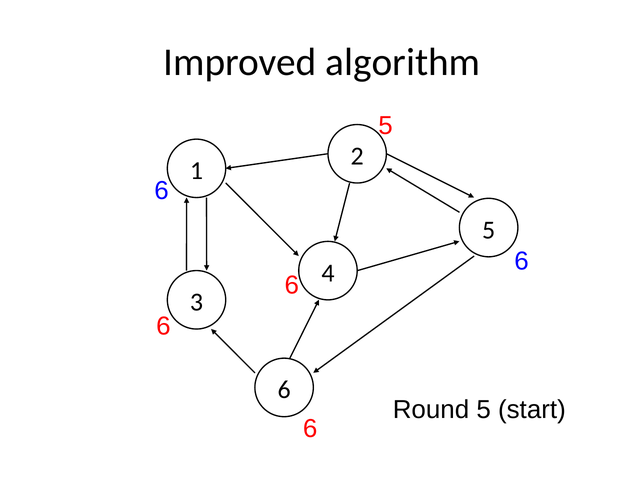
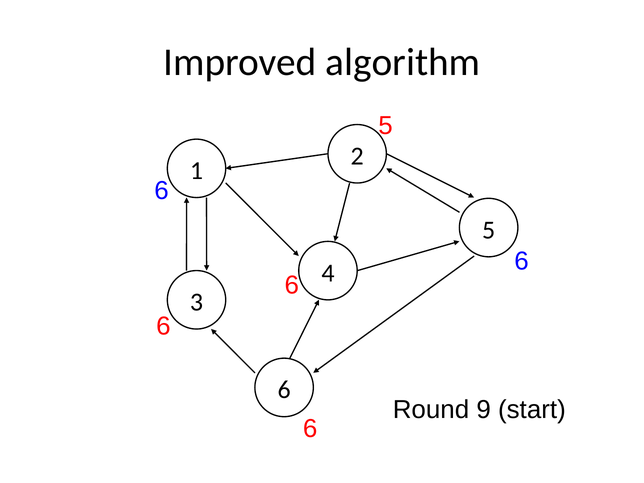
Round 5: 5 -> 9 (484, 410)
